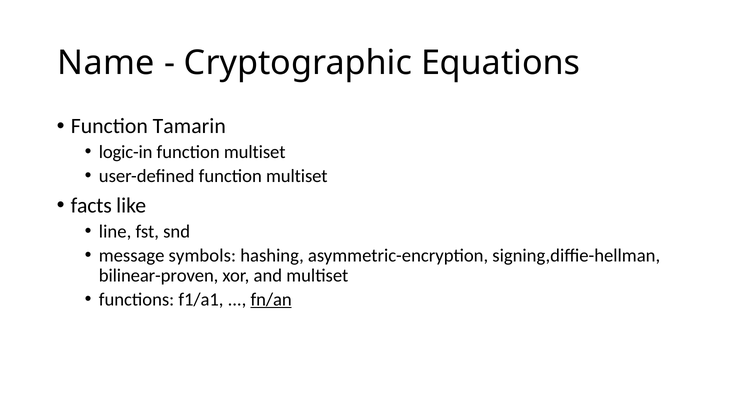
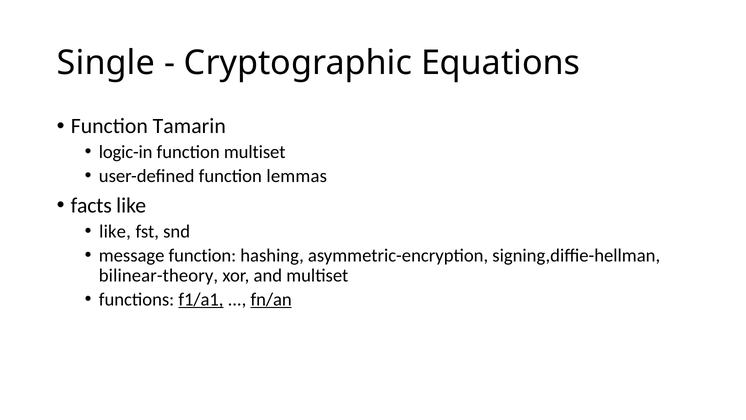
Name: Name -> Single (106, 63)
user-defined function multiset: multiset -> lemmas (297, 176)
line: line -> like (115, 231)
message symbols: symbols -> function (202, 255)
bilinear-proven: bilinear-proven -> bilinear-theory (158, 275)
f1/a1 underline: none -> present (201, 299)
